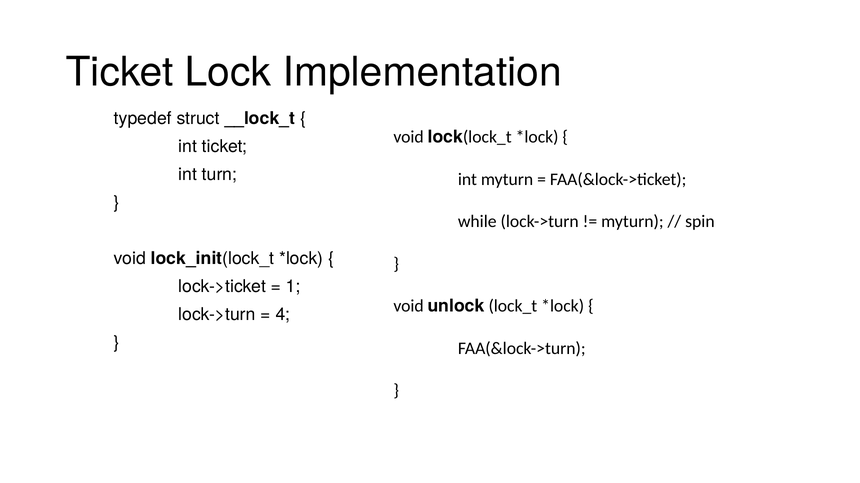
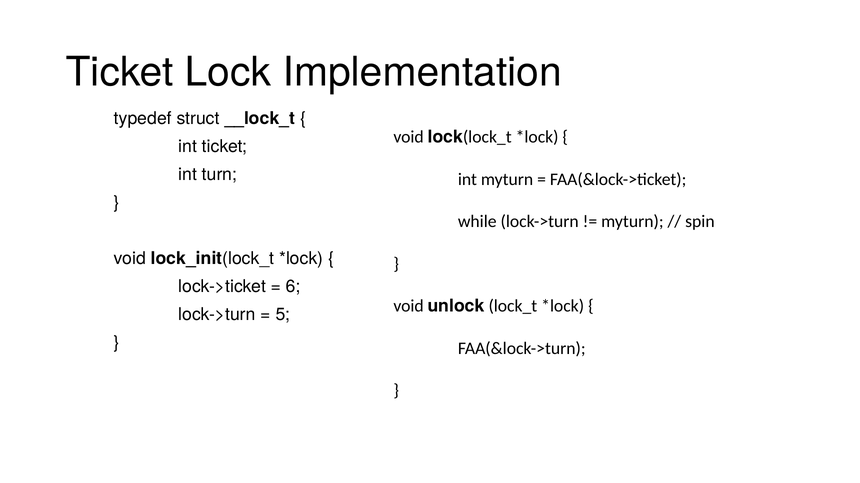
1: 1 -> 6 (293, 287)
4: 4 -> 5 (283, 315)
